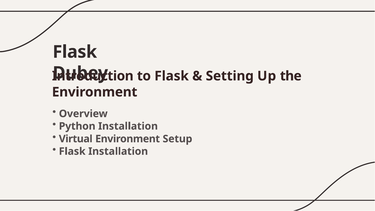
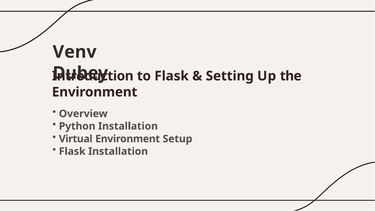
Flask: Flask -> Venv (75, 52)
